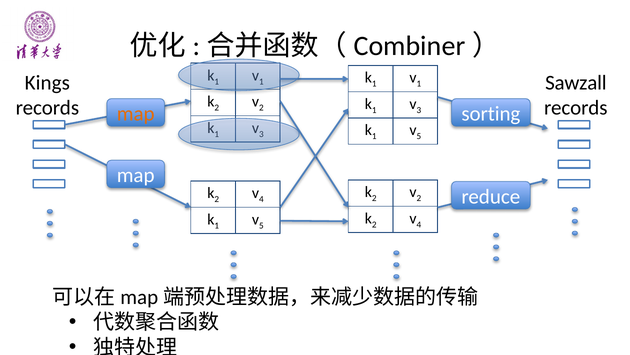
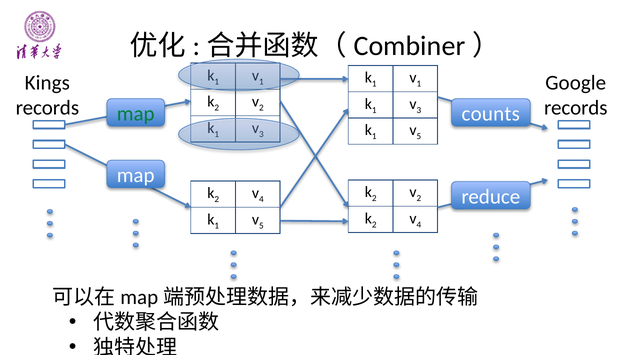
Sawzall: Sawzall -> Google (576, 83)
map colour: orange -> green (136, 114)
sorting: sorting -> counts (491, 114)
